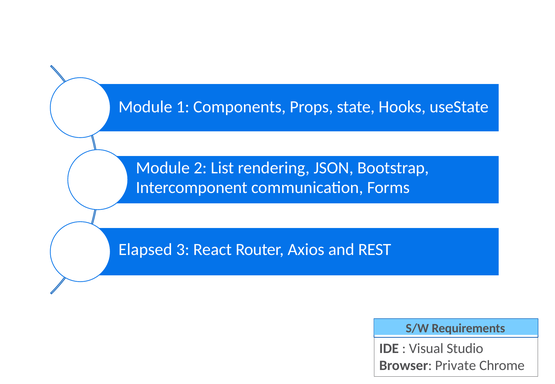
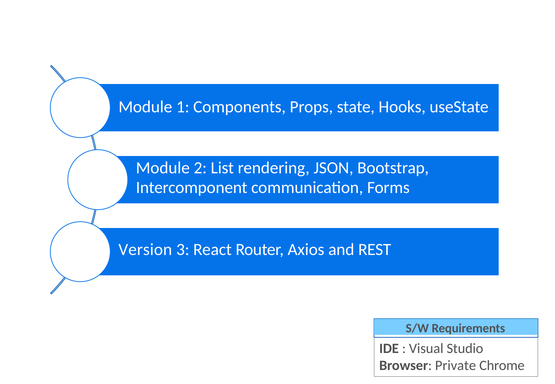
Elapsed: Elapsed -> Version (145, 250)
